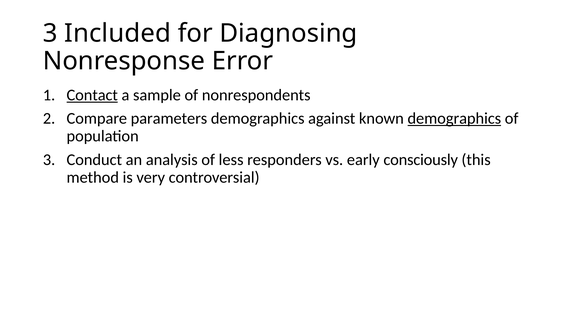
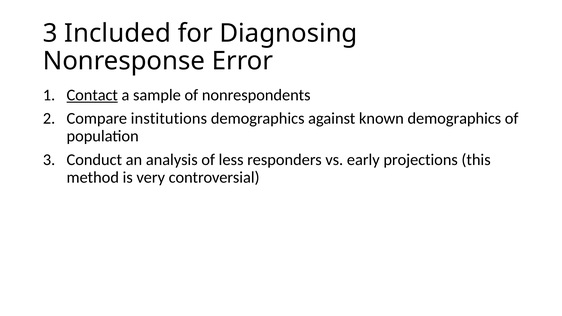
parameters: parameters -> institutions (169, 119)
demographics underline: present -> none (454, 119)
consciously: consciously -> projections (421, 160)
